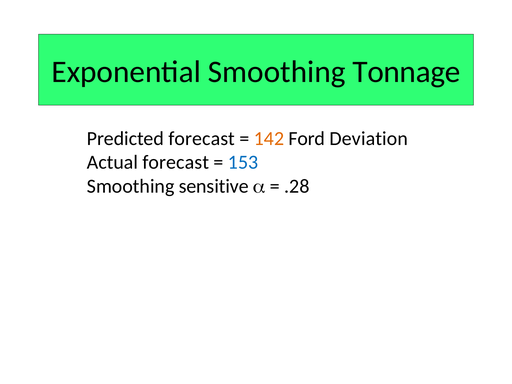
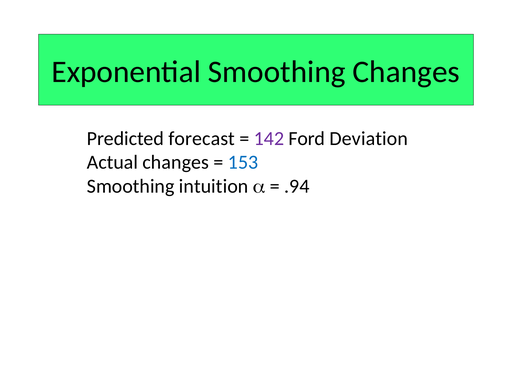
Smoothing Tonnage: Tonnage -> Changes (406, 72)
142 colour: orange -> purple (269, 139)
Actual forecast: forecast -> changes (176, 162)
sensitive: sensitive -> intuition (214, 186)
.28: .28 -> .94 (297, 186)
